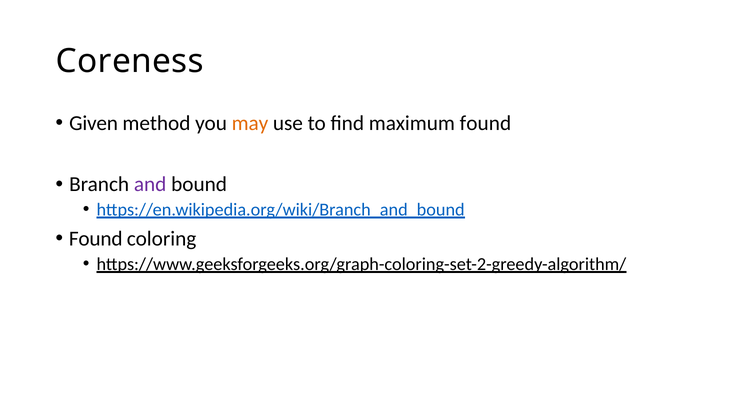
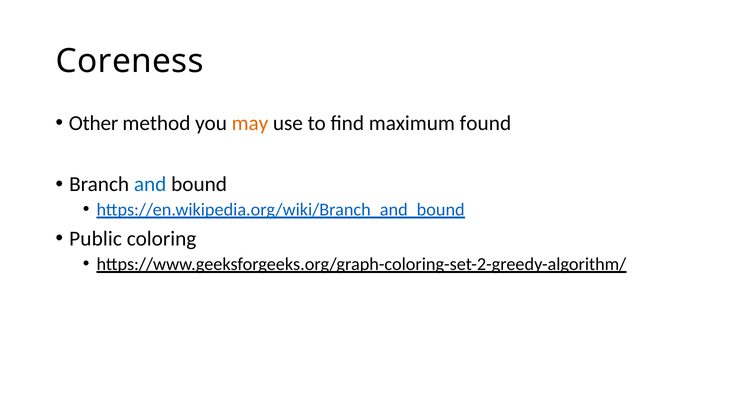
Given: Given -> Other (94, 123)
and colour: purple -> blue (150, 184)
Found: Found -> Public (96, 239)
